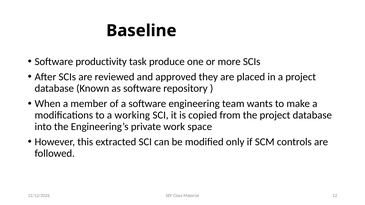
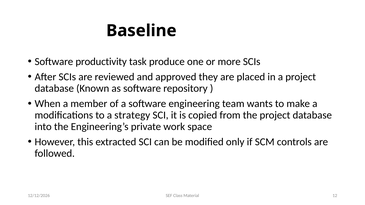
working: working -> strategy (132, 115)
